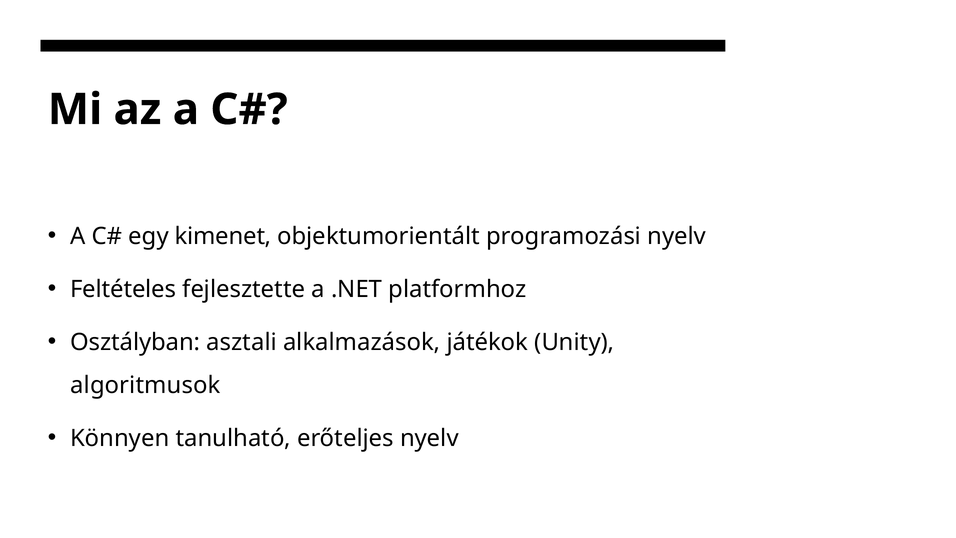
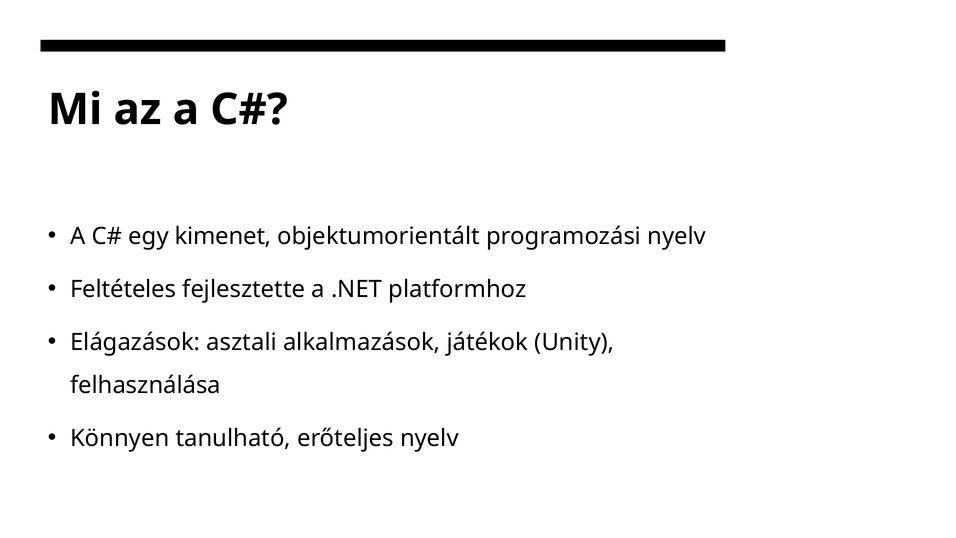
Osztályban: Osztályban -> Elágazások (135, 342)
algoritmusok: algoritmusok -> felhasználása (146, 385)
